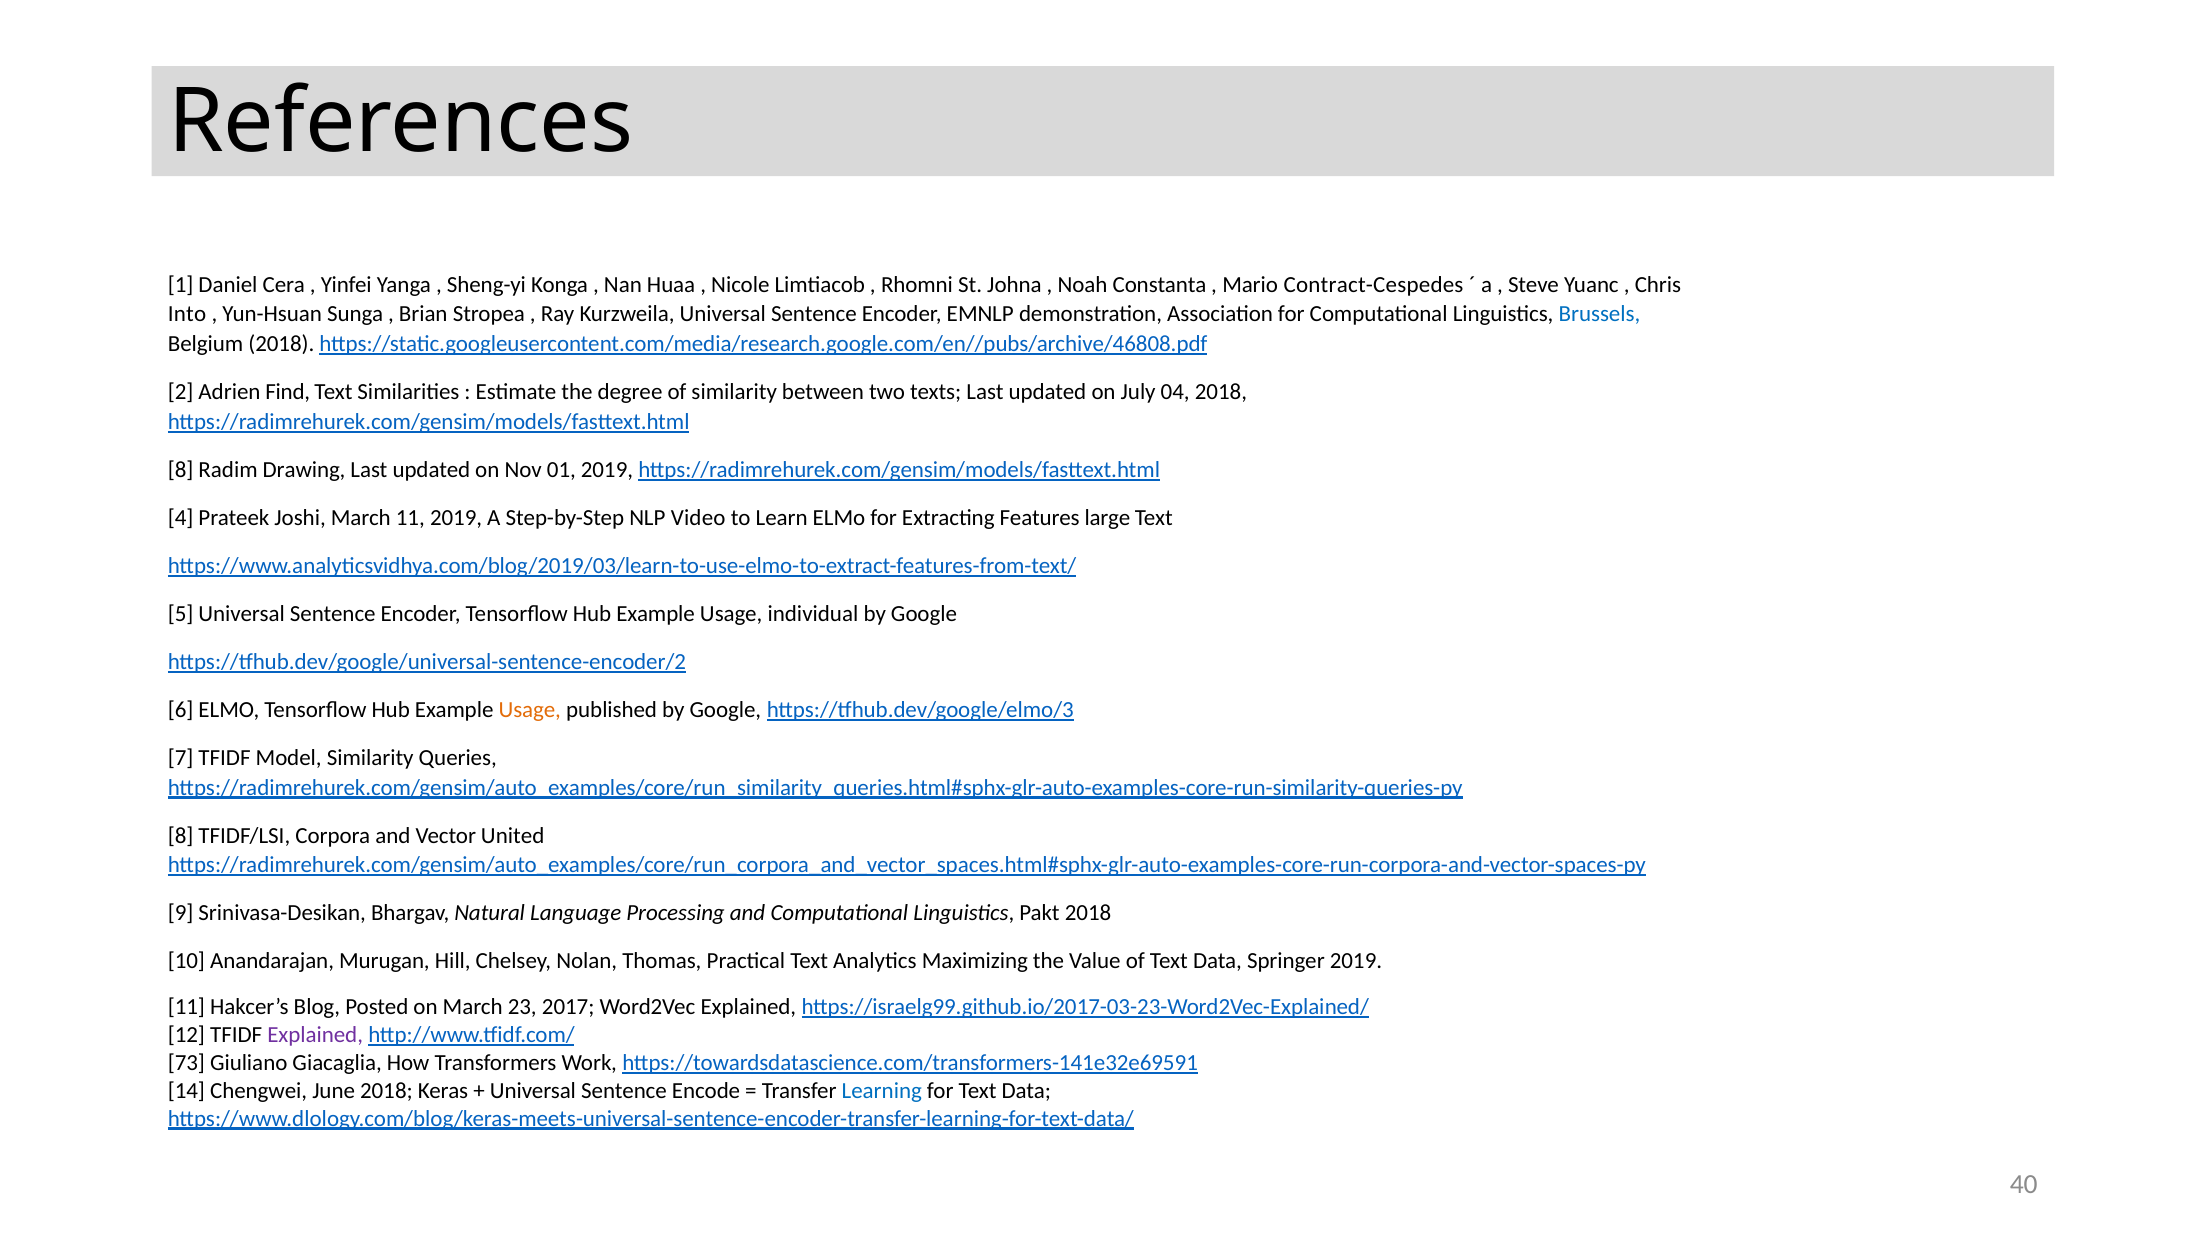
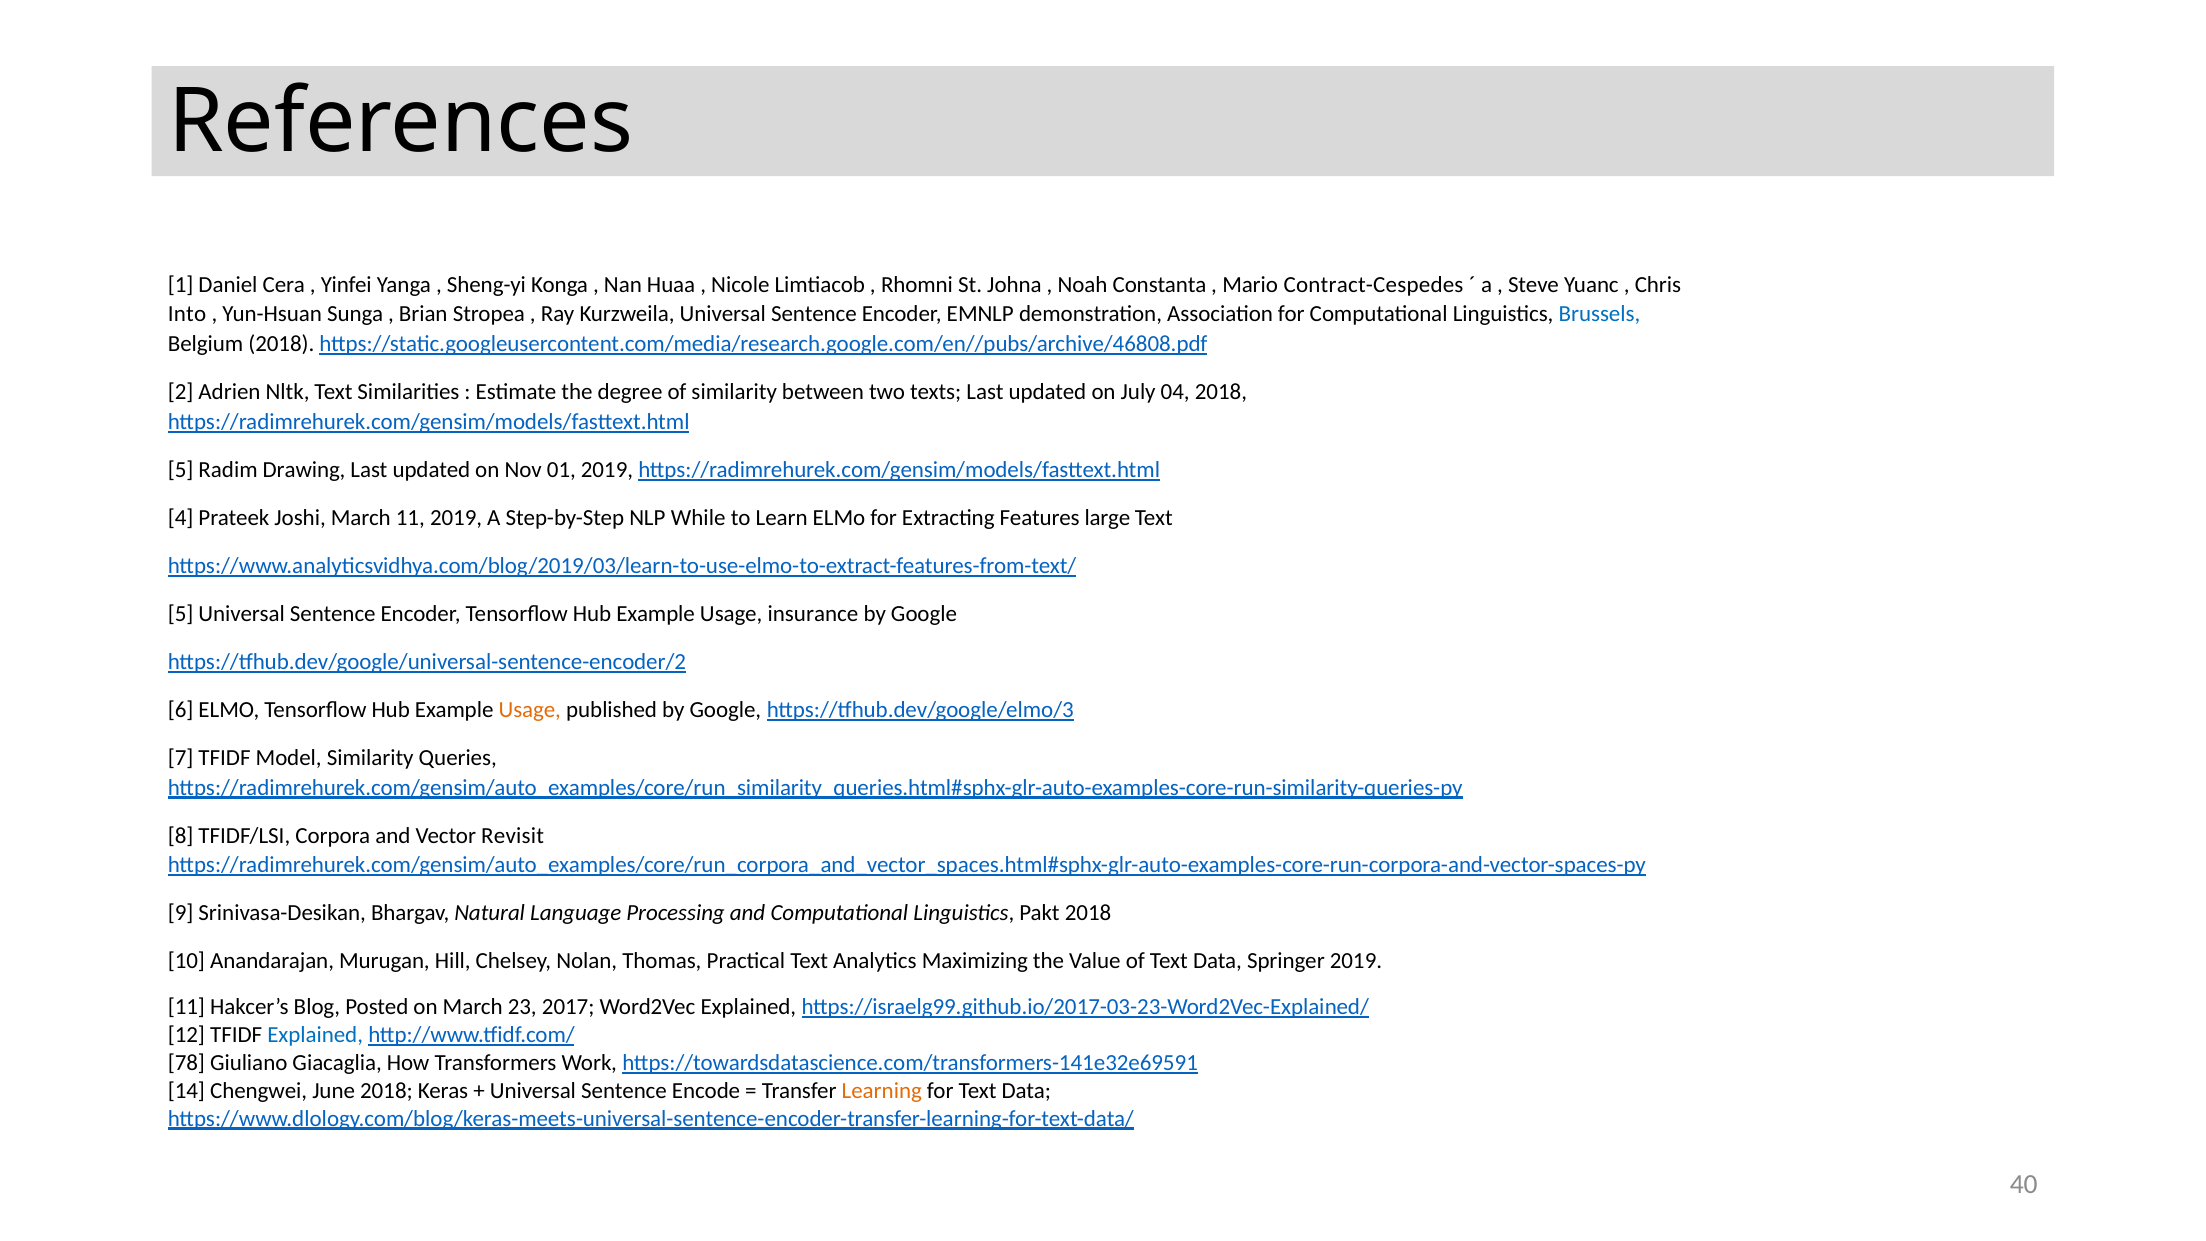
Find: Find -> Nltk (288, 392)
8: 8 -> 5 (181, 470)
Video: Video -> While (698, 518)
individual: individual -> insurance (813, 614)
United: United -> Revisit (513, 836)
Explained colour: purple -> blue (315, 1035)
73: 73 -> 78 (186, 1063)
Learning colour: blue -> orange (882, 1091)
